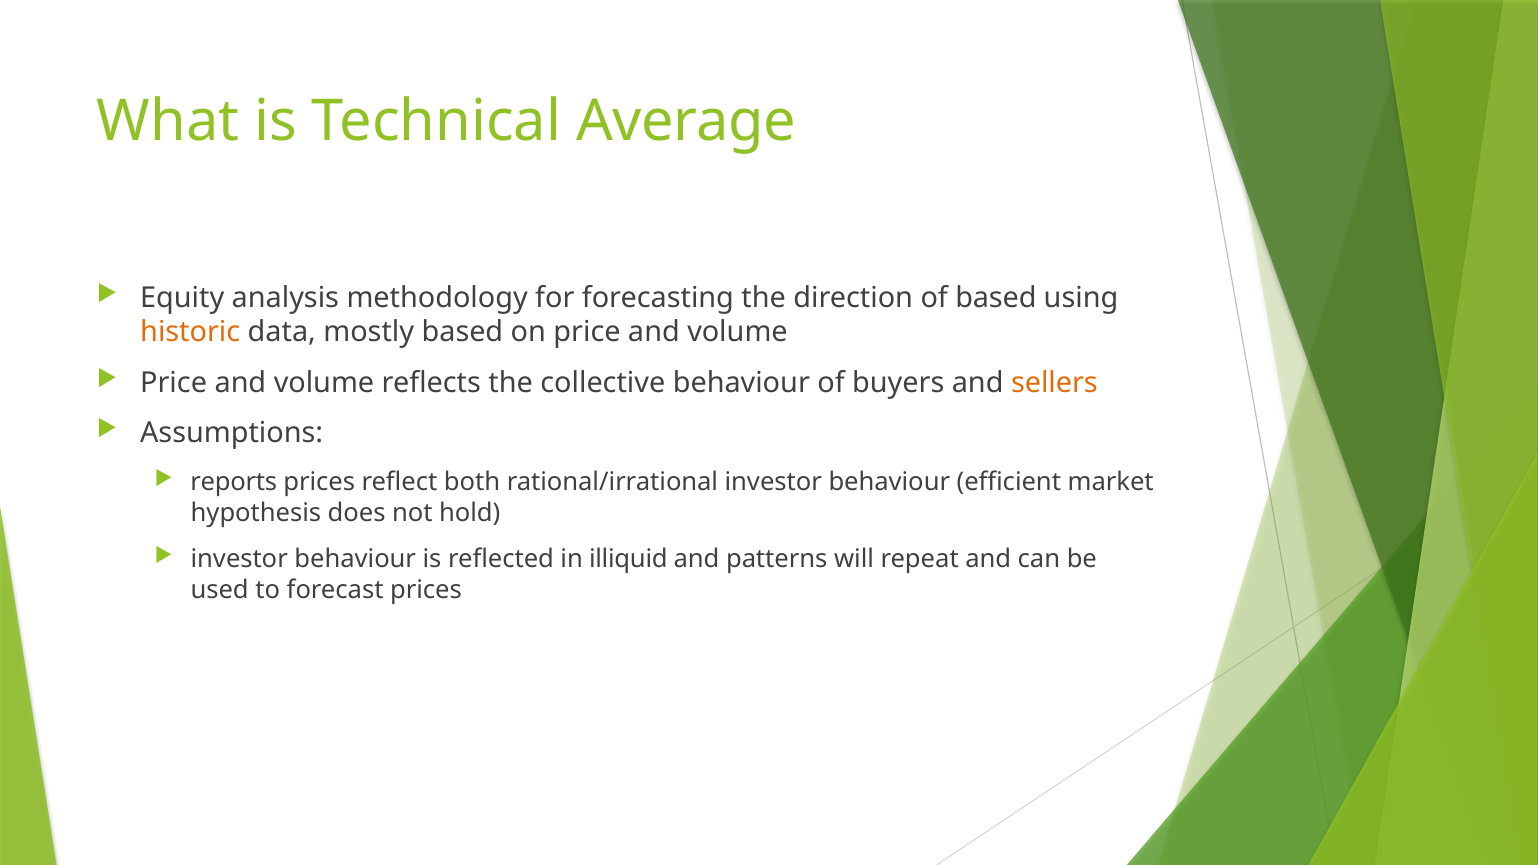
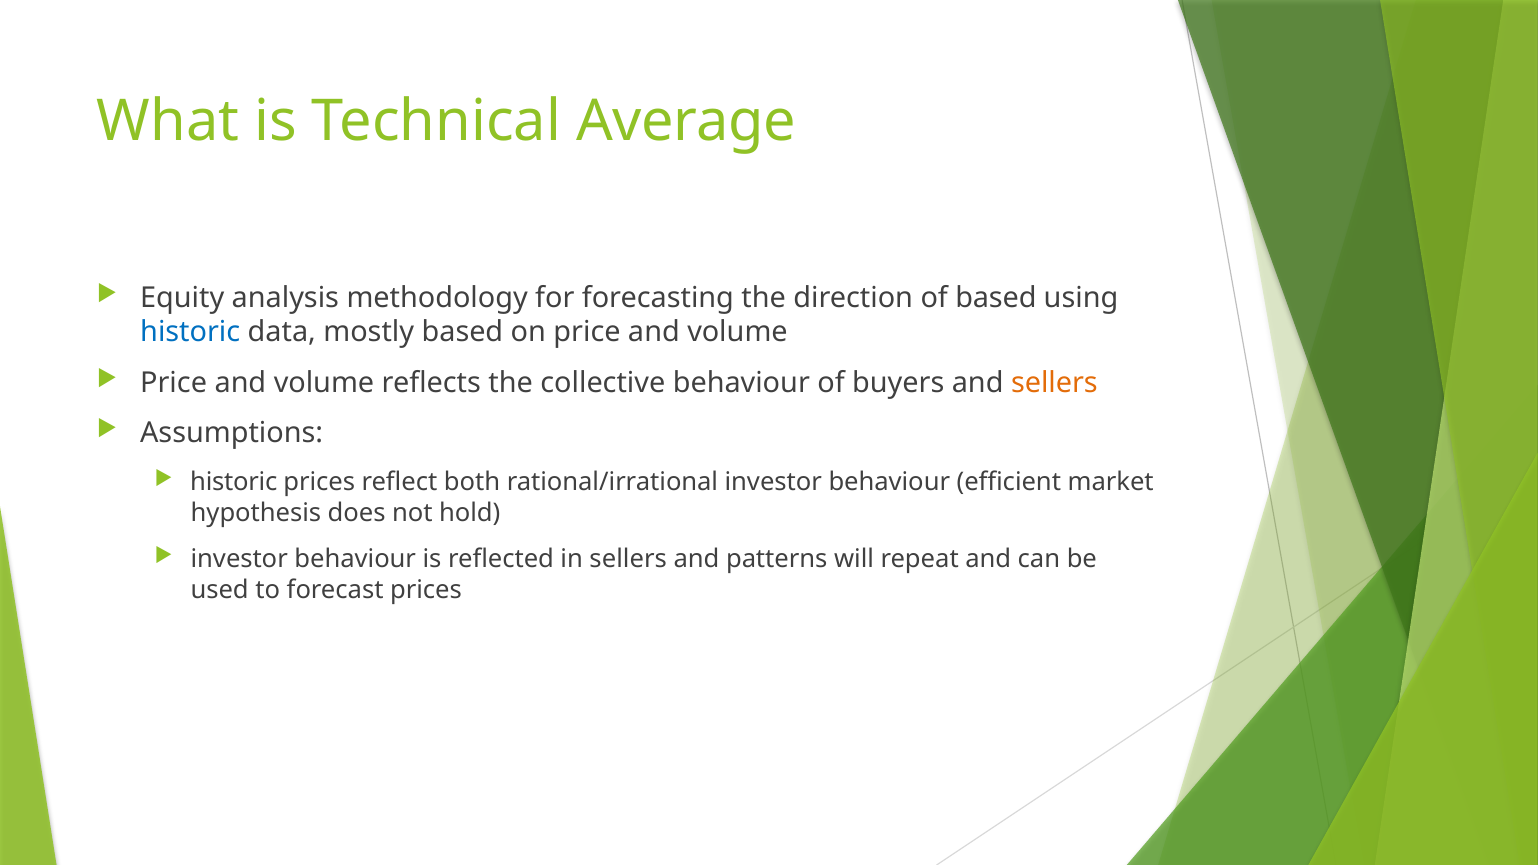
historic colour: orange -> blue (190, 332)
reports: reports -> historic (234, 482)
in illiquid: illiquid -> sellers (628, 560)
